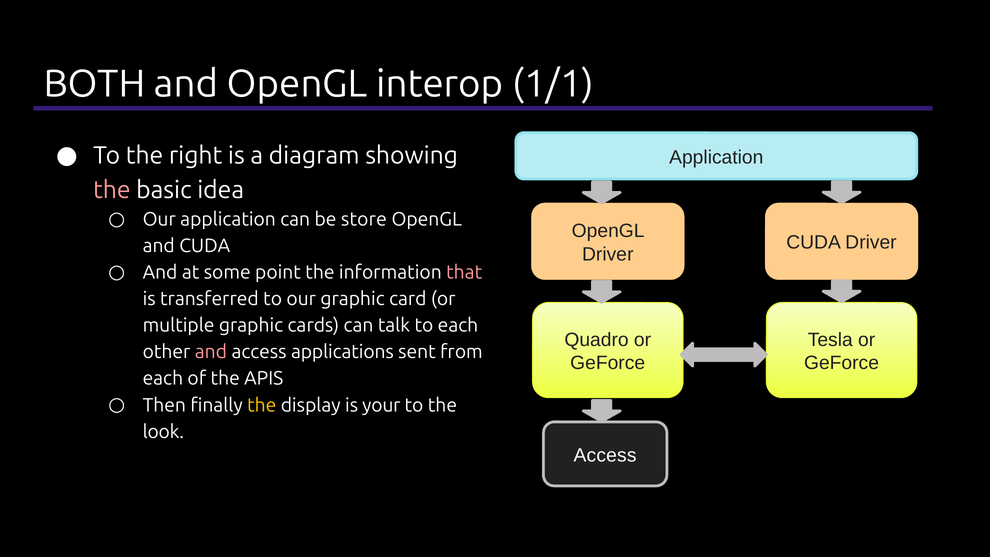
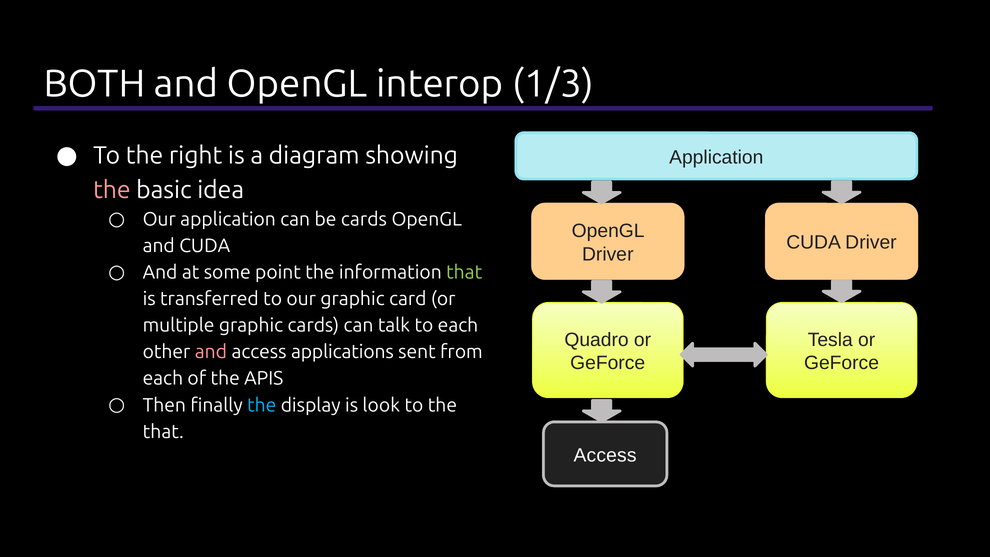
1/1: 1/1 -> 1/3 (553, 84)
be store: store -> cards (364, 219)
that colour: pink -> light green (464, 272)
the colour: yellow -> light blue (262, 405)
your: your -> look (381, 405)
look: look -> that (163, 432)
